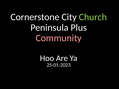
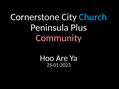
Church colour: light green -> light blue (93, 17)
